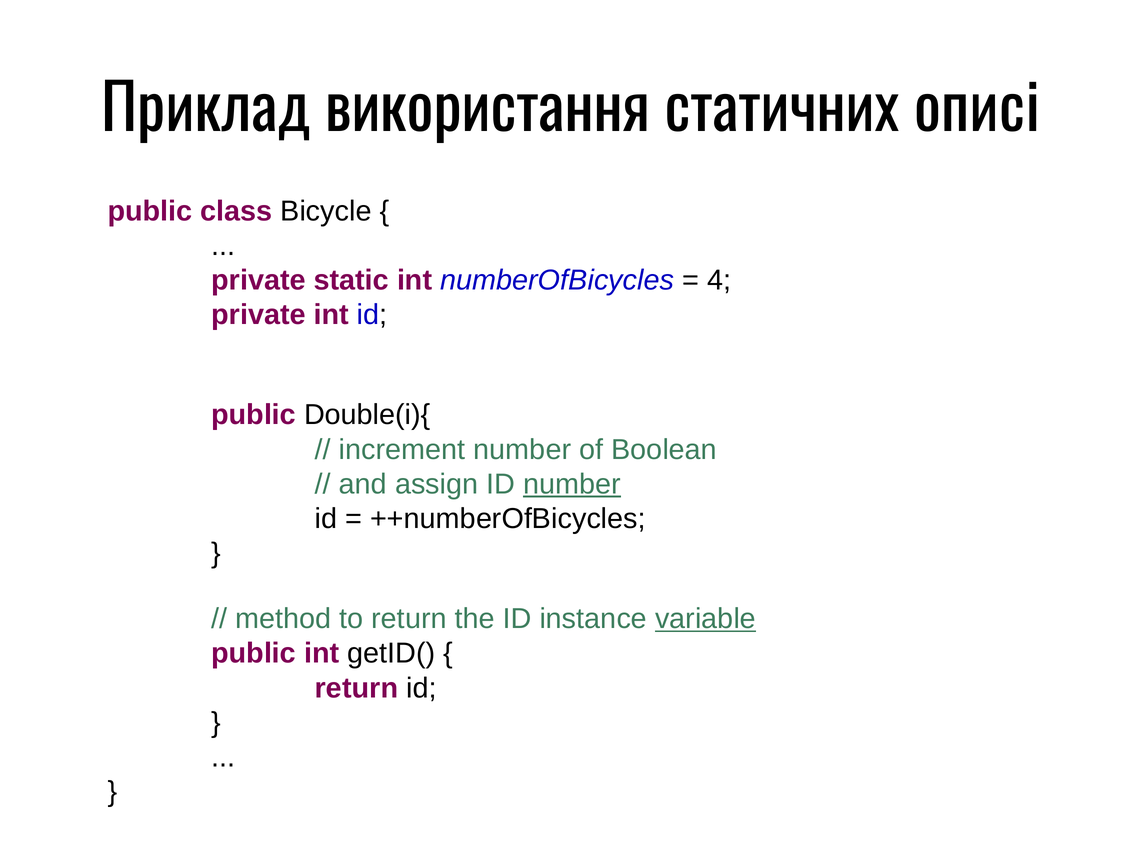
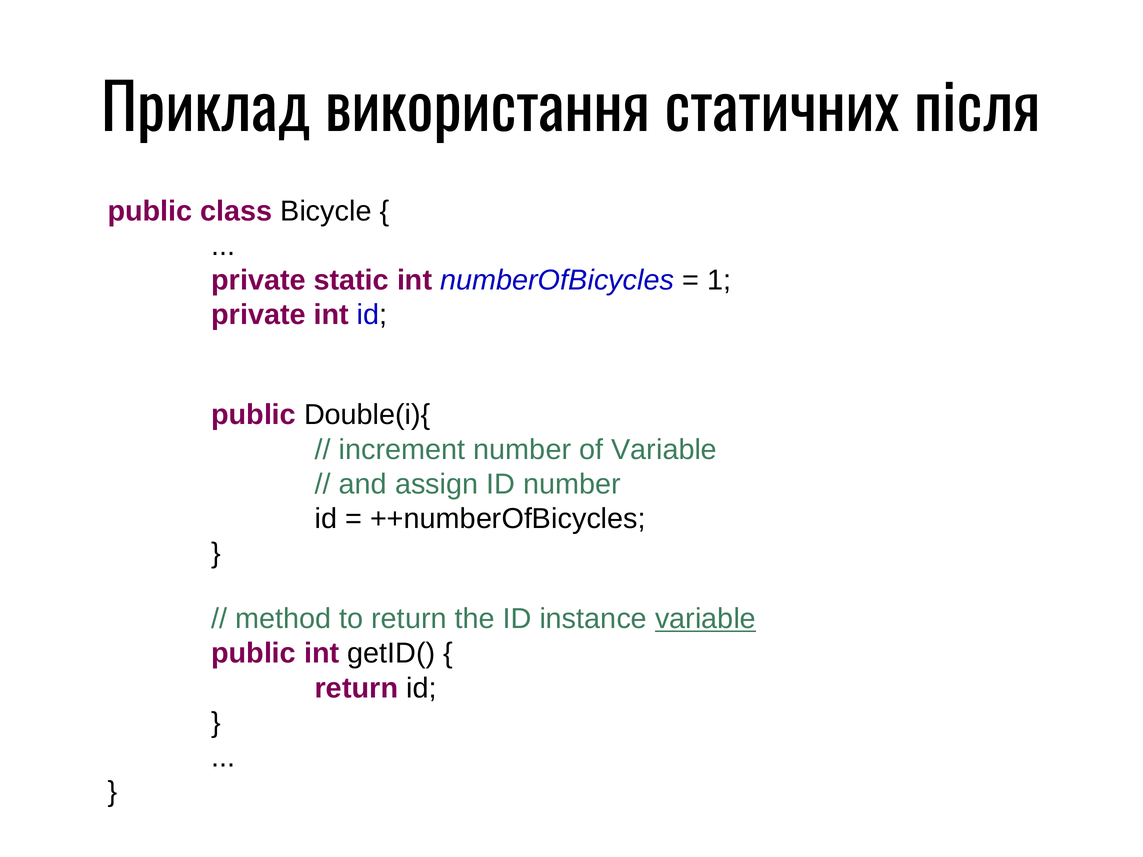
описі: описі -> після (977, 110)
4: 4 -> 1 (719, 280)
of Boolean: Boolean -> Variable (664, 450)
number underline: present -> none (572, 484)
